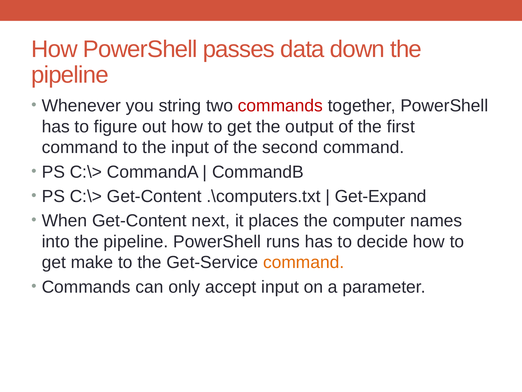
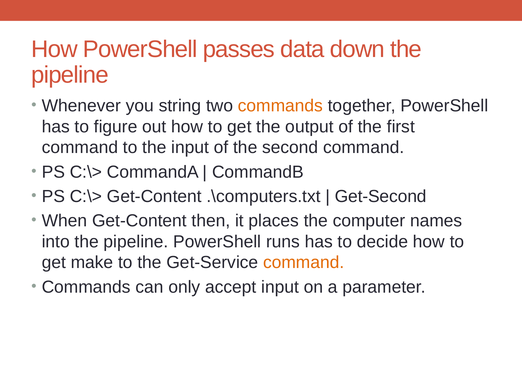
commands colour: red -> orange (280, 106)
Get-Expand: Get-Expand -> Get-Second (381, 196)
next: next -> then (211, 220)
